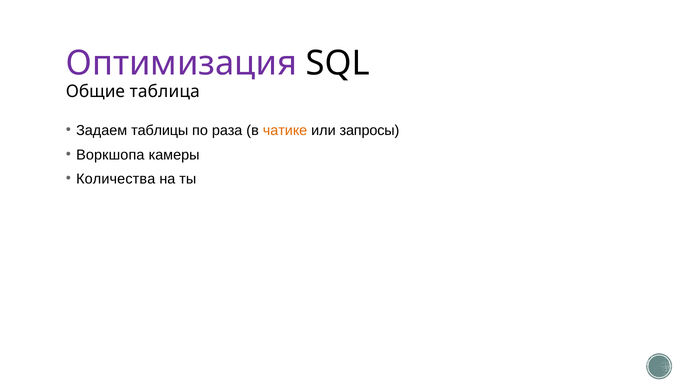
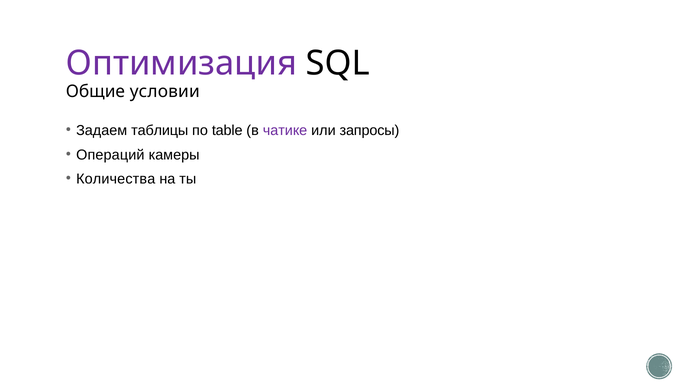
таблица: таблица -> условии (165, 92)
раза: раза -> table (227, 131)
чатике colour: orange -> purple (285, 131)
Воркшопа: Воркшопа -> Операций (110, 155)
